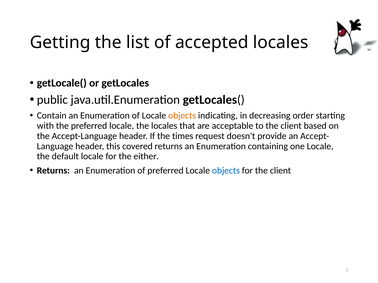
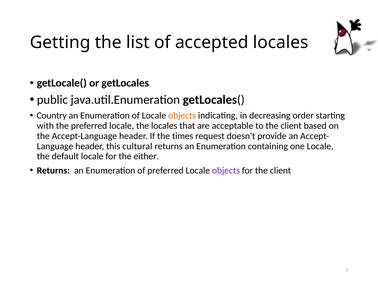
Contain: Contain -> Country (52, 116)
covered: covered -> cultural (137, 146)
objects colour: blue -> purple (226, 171)
